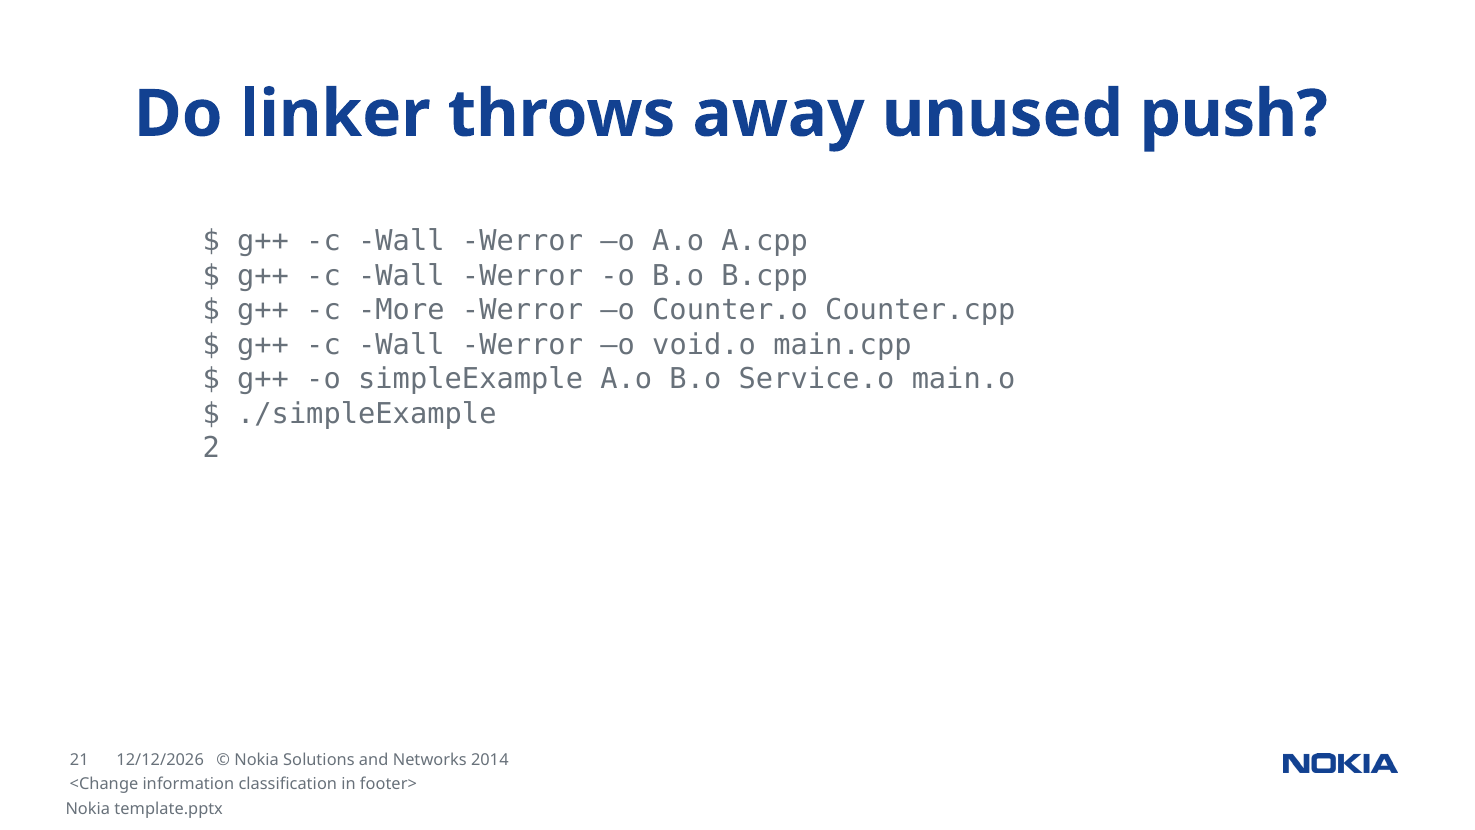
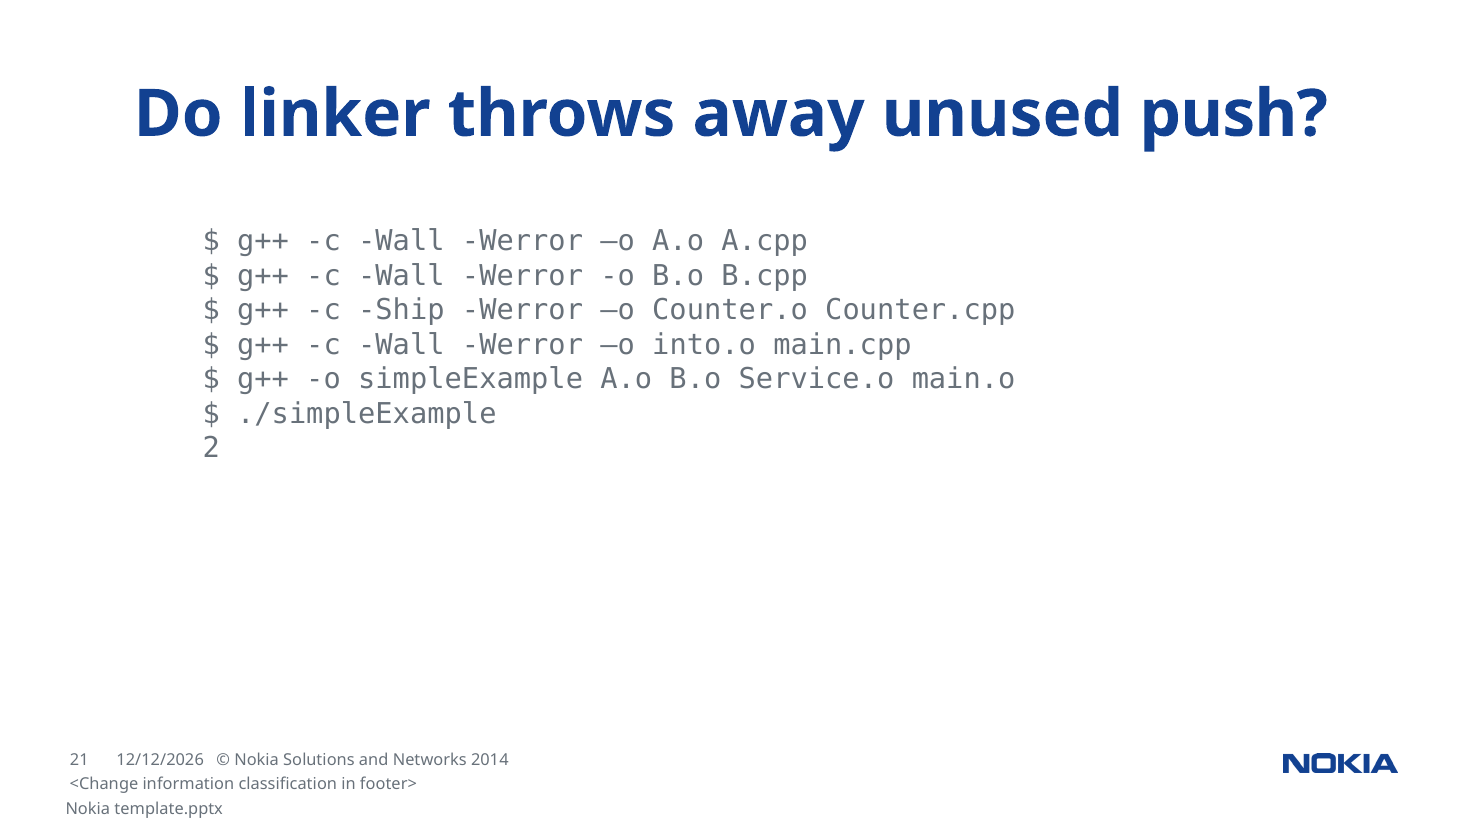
More: More -> Ship (401, 310)
void.o: void.o -> into.o (704, 345)
